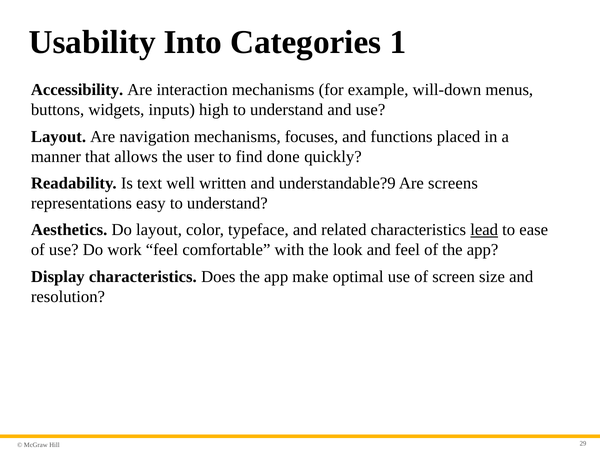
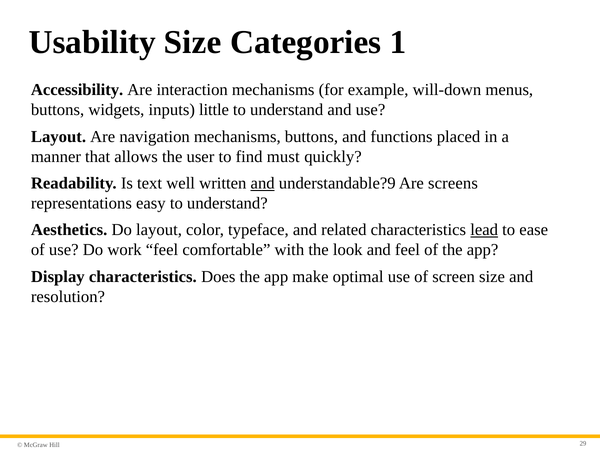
Usability Into: Into -> Size (193, 42)
high: high -> little (214, 110)
mechanisms focuses: focuses -> buttons (311, 137)
done: done -> must (283, 157)
and underline: none -> present (263, 183)
